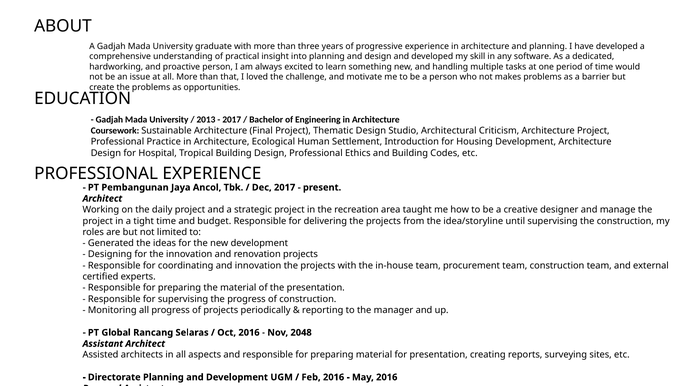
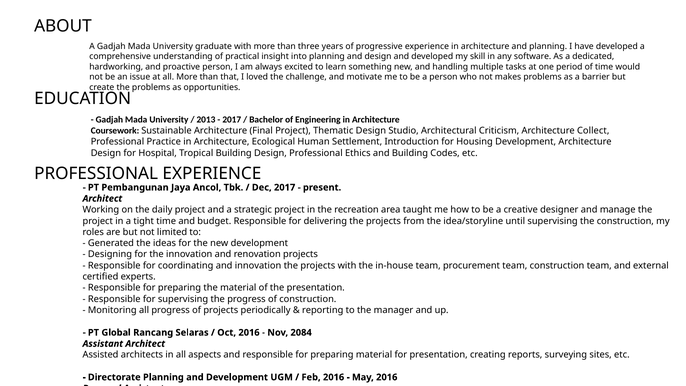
Architecture Project: Project -> Collect (593, 131)
2048: 2048 -> 2084 (301, 332)
